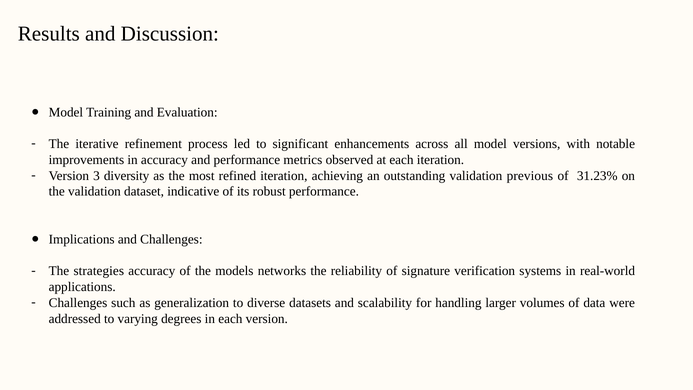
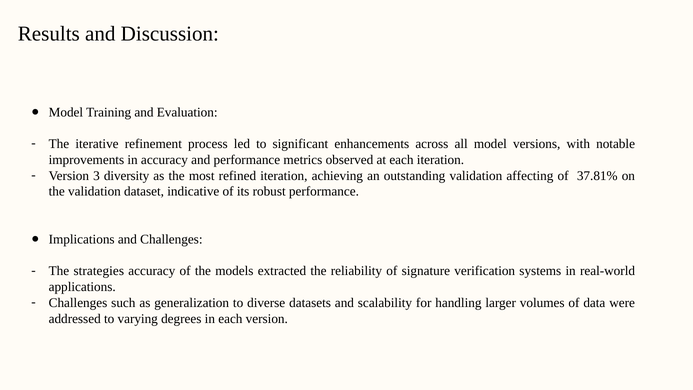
previous: previous -> affecting (530, 176)
31.23%: 31.23% -> 37.81% (597, 176)
networks: networks -> extracted (282, 271)
